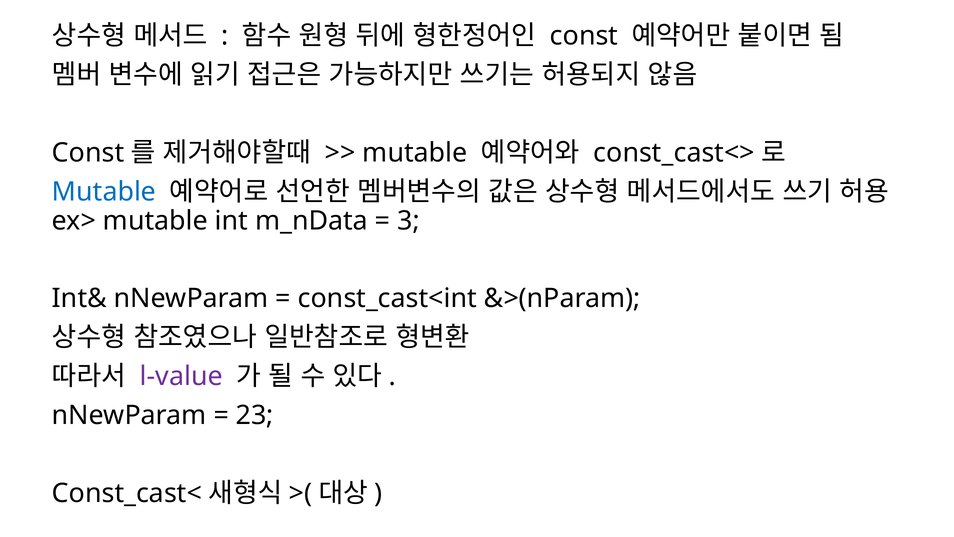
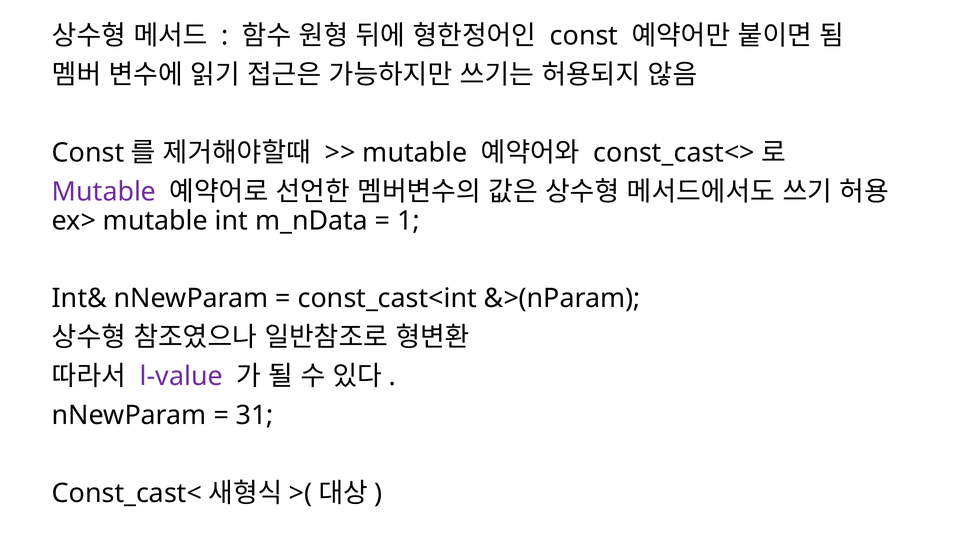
Mutable colour: blue -> purple (104, 192)
3: 3 -> 1 (409, 221)
23: 23 -> 31 (255, 415)
